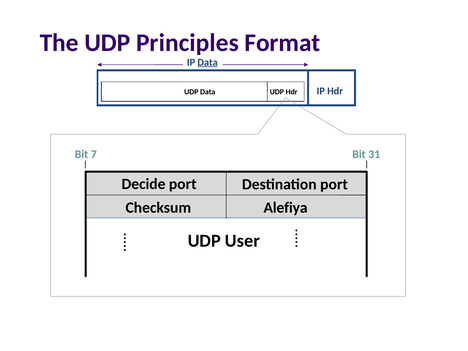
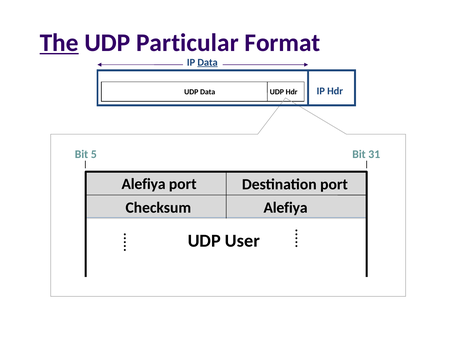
The underline: none -> present (59, 43)
Principles: Principles -> Particular (187, 43)
7: 7 -> 5 (94, 154)
Decide: Decide -> Alefiya (144, 184)
